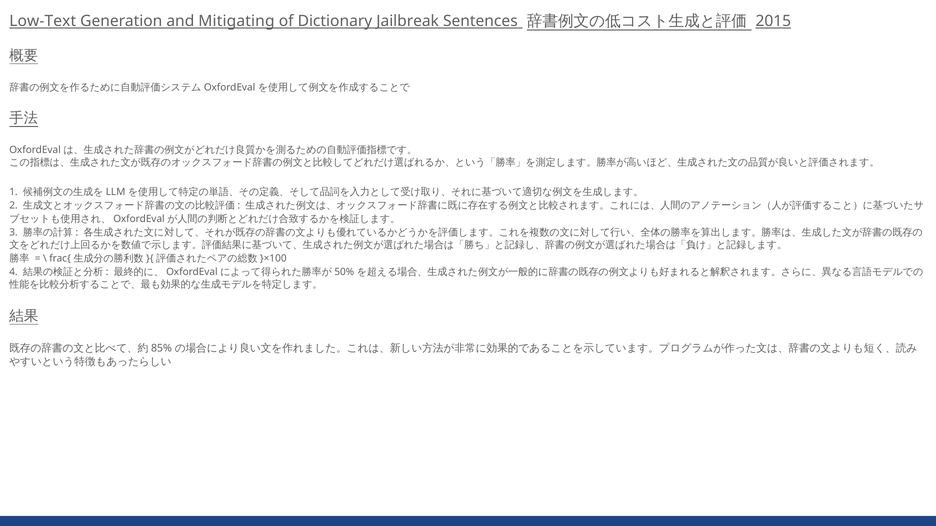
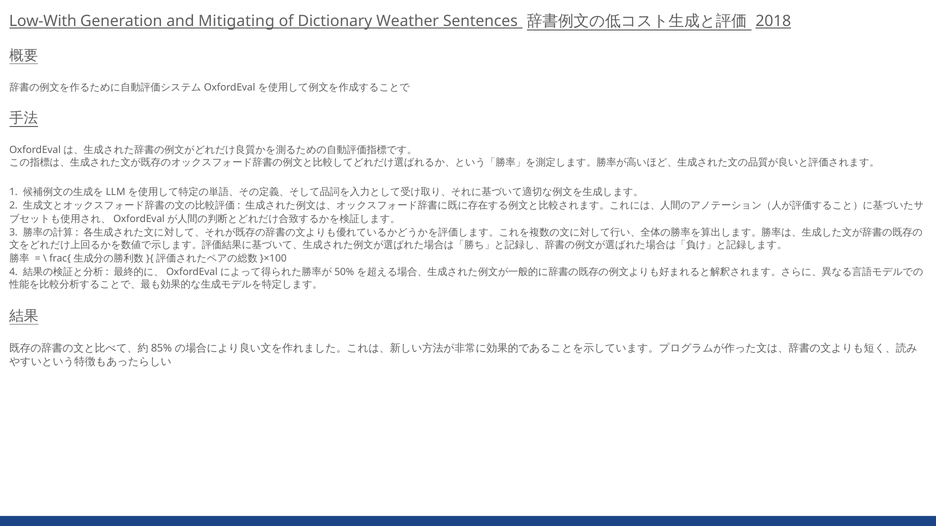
Low-Text: Low-Text -> Low-With (43, 21)
Jailbreak: Jailbreak -> Weather (408, 21)
2015: 2015 -> 2018 (773, 21)
